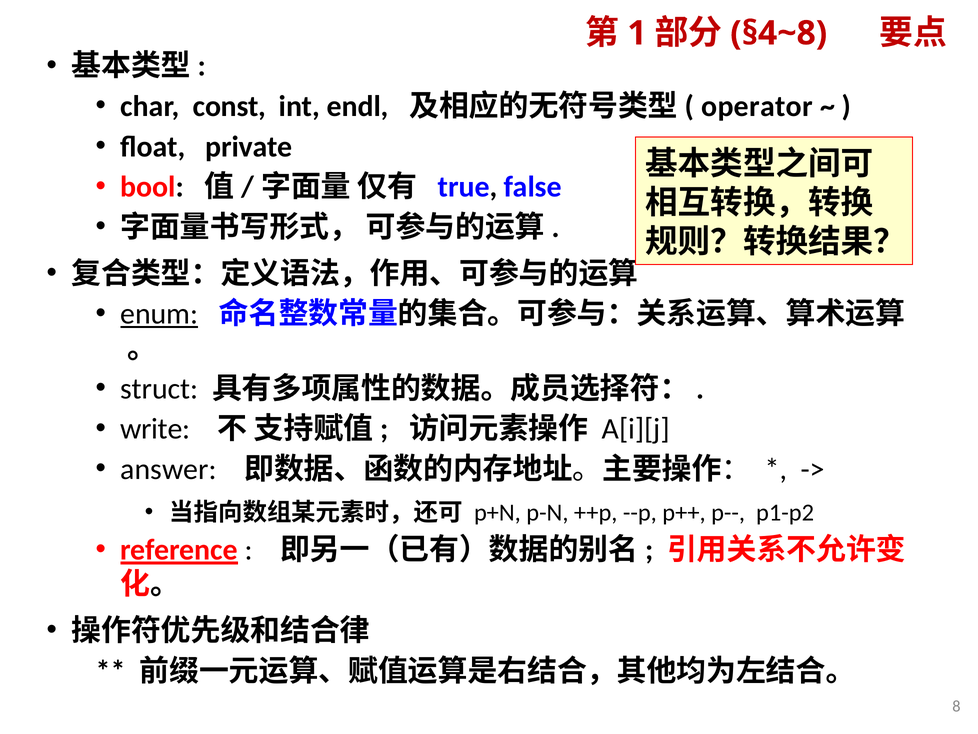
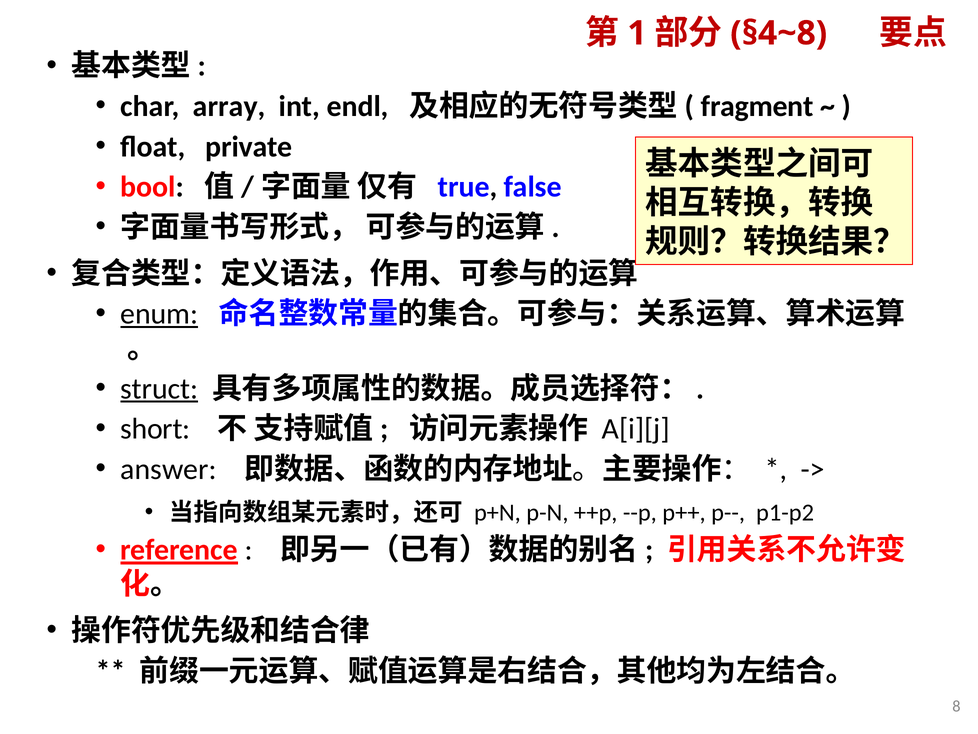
const: const -> array (229, 106)
operator: operator -> fragment (757, 106)
struct underline: none -> present (159, 388)
write: write -> short (155, 429)
